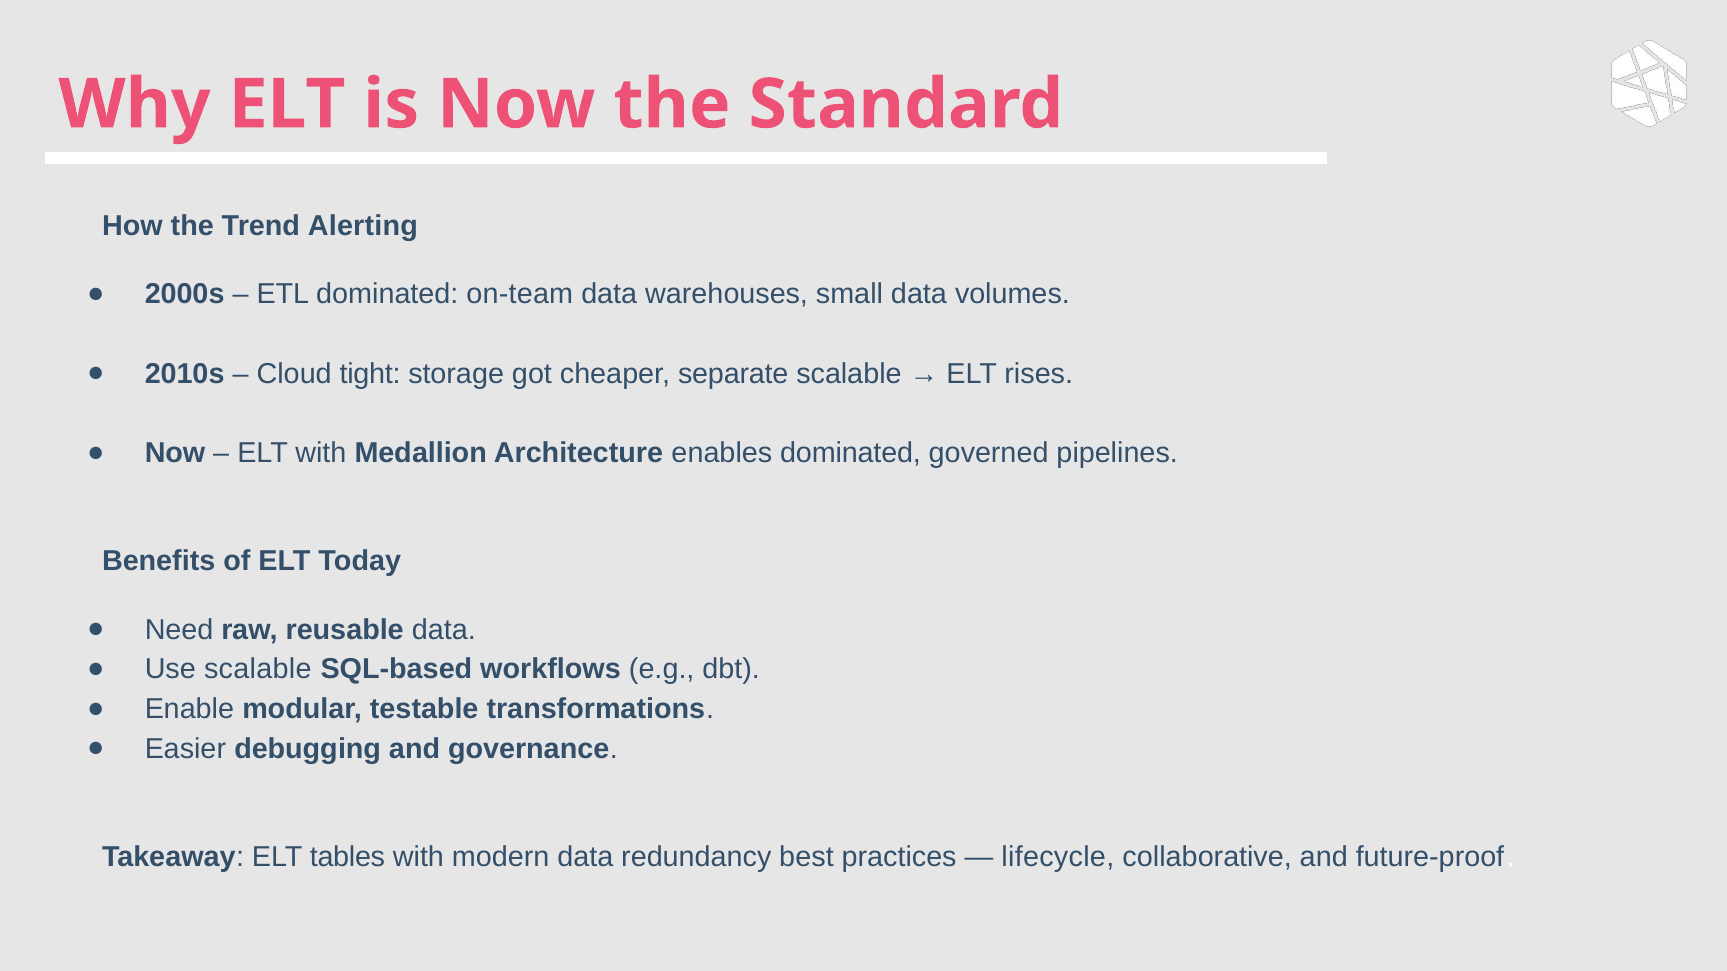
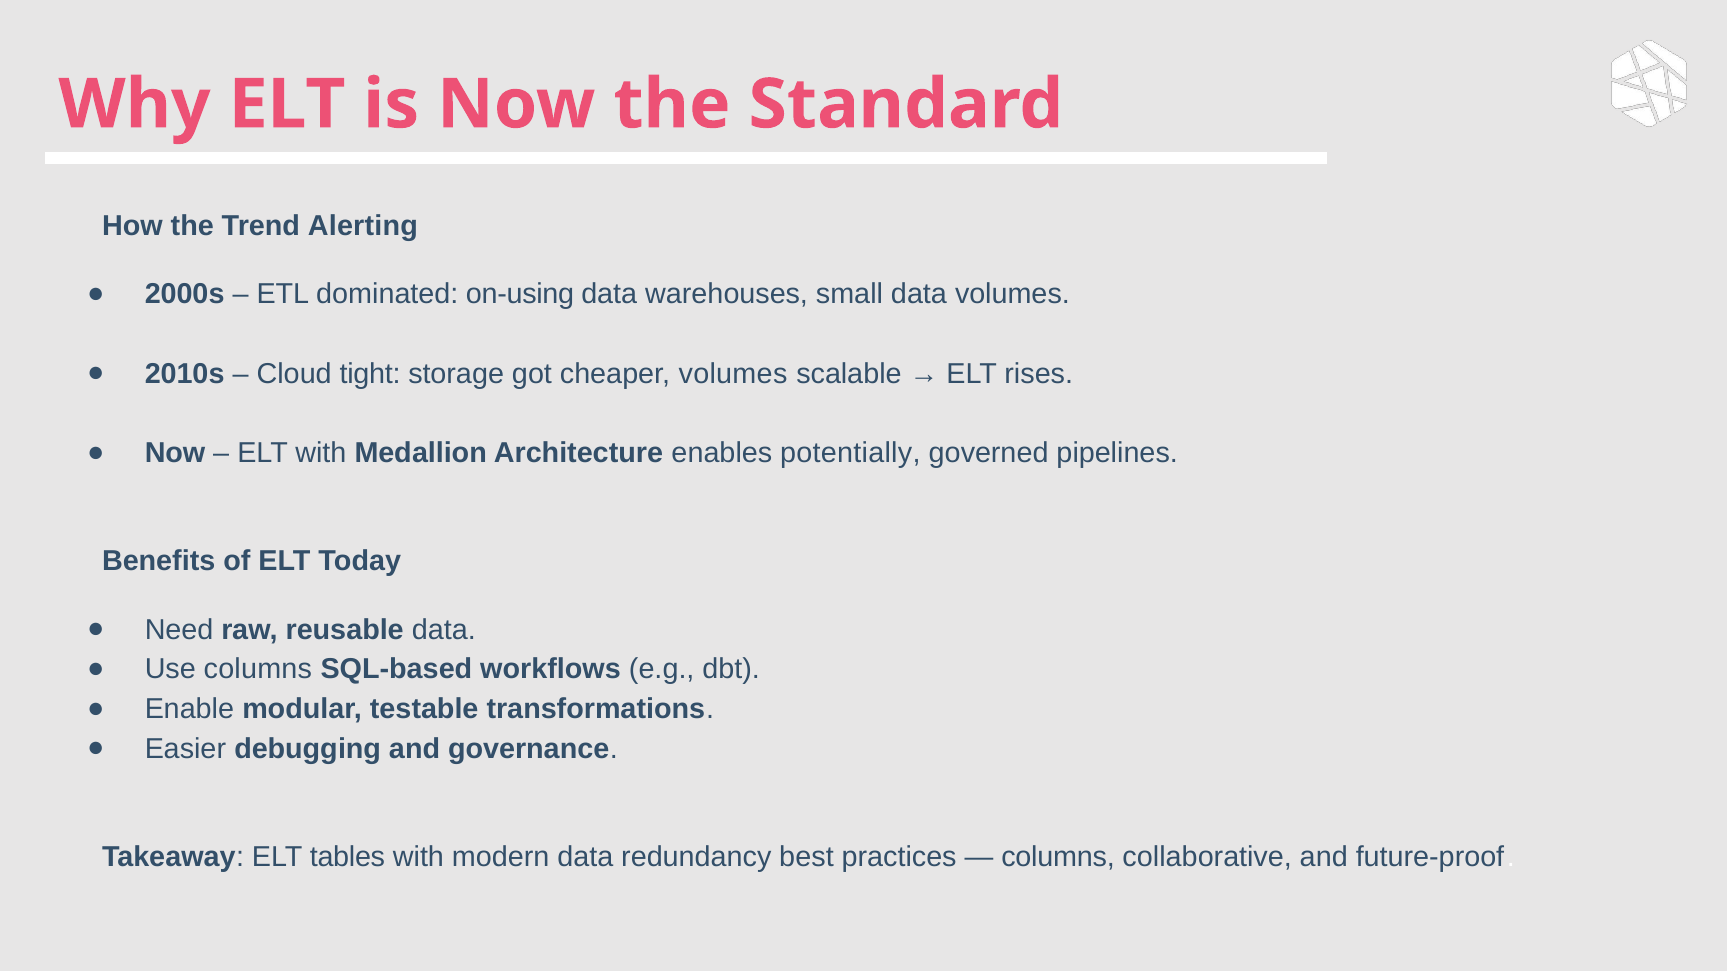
on-team: on-team -> on-using (520, 295)
cheaper separate: separate -> volumes (733, 374)
enables dominated: dominated -> potentially (850, 453)
Use scalable: scalable -> columns (258, 670)
lifecycle: lifecycle -> columns (1058, 857)
